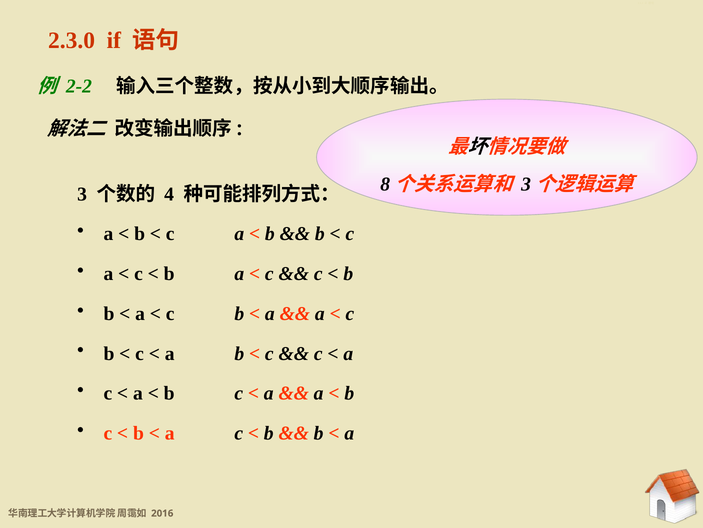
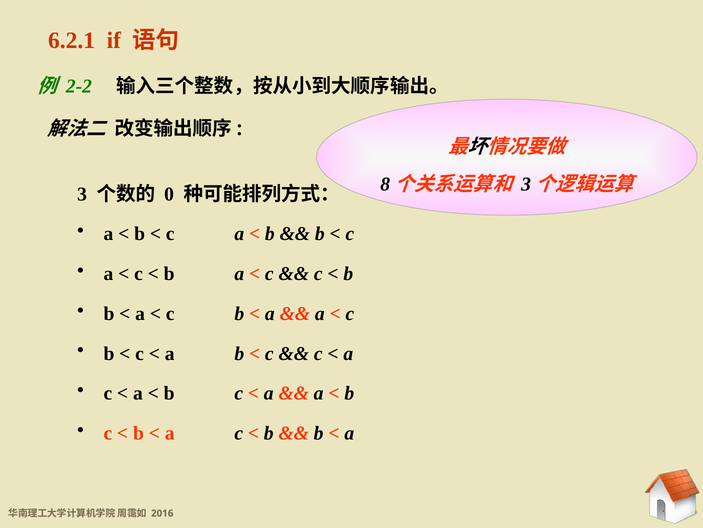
2.3.0: 2.3.0 -> 6.2.1 (72, 41)
4: 4 -> 0 (169, 194)
